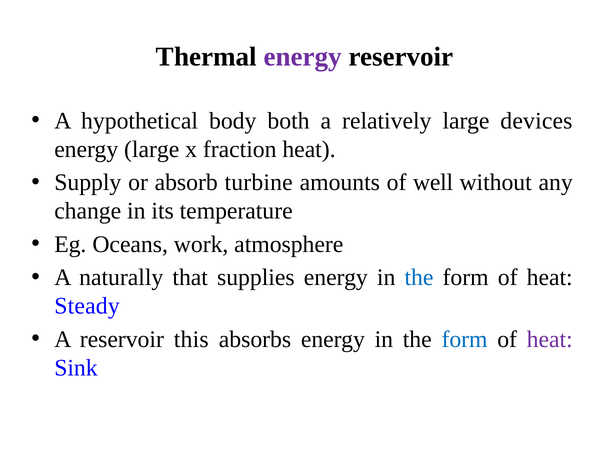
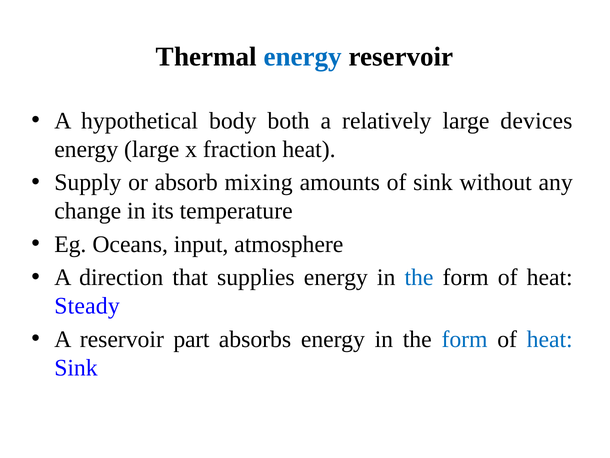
energy colour: purple -> blue (303, 57)
turbine: turbine -> mixing (259, 182)
of well: well -> sink (433, 182)
work: work -> input (201, 244)
naturally: naturally -> direction (121, 277)
this: this -> part (191, 339)
heat colour: purple -> blue (550, 339)
